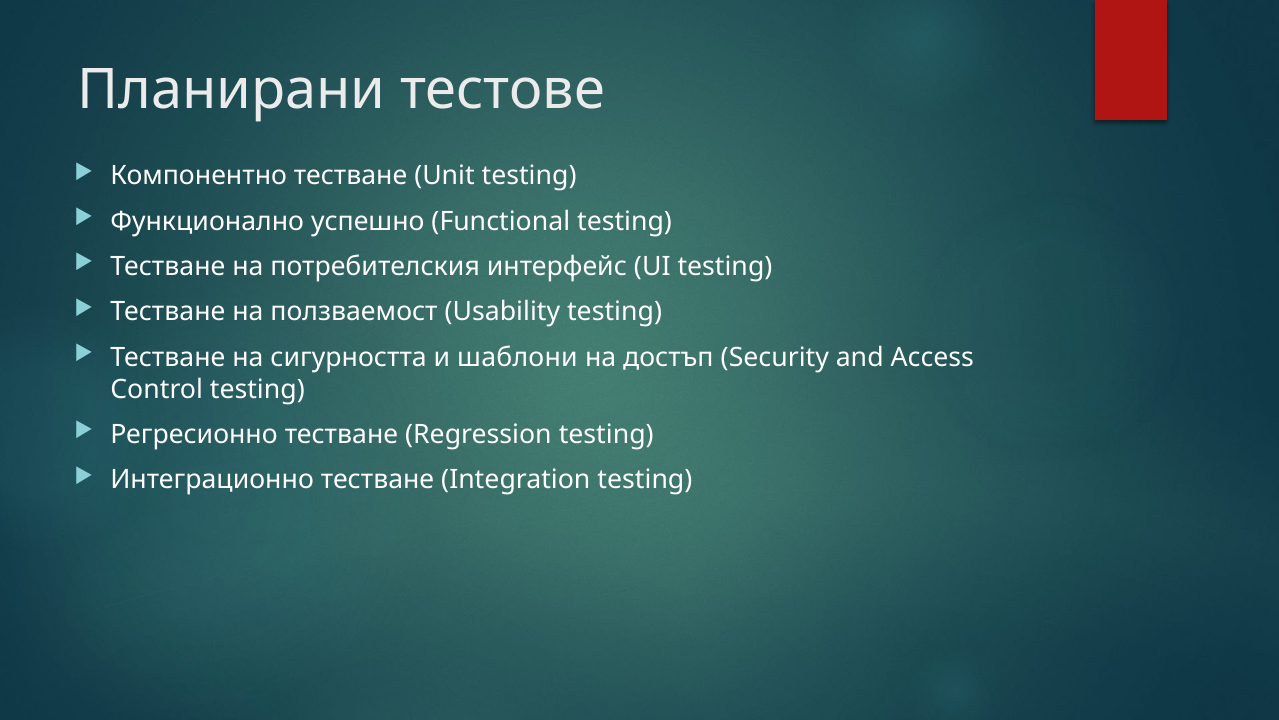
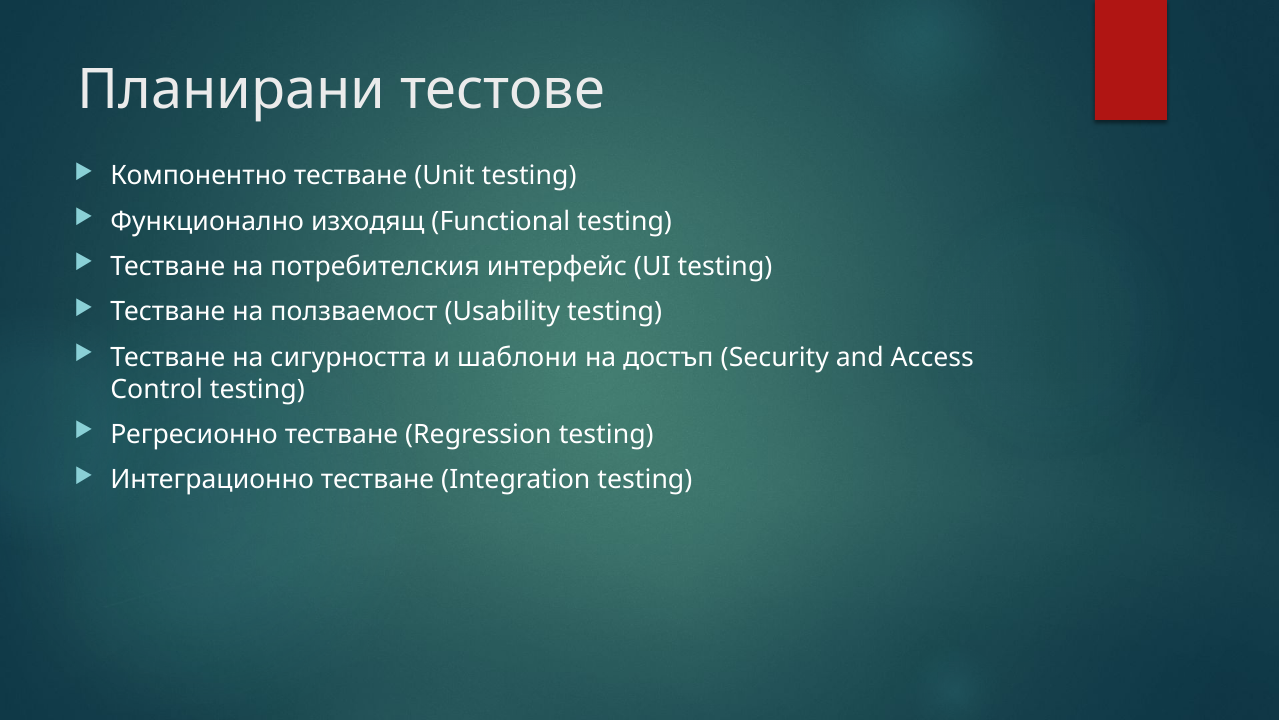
успешно: успешно -> изходящ (368, 221)
